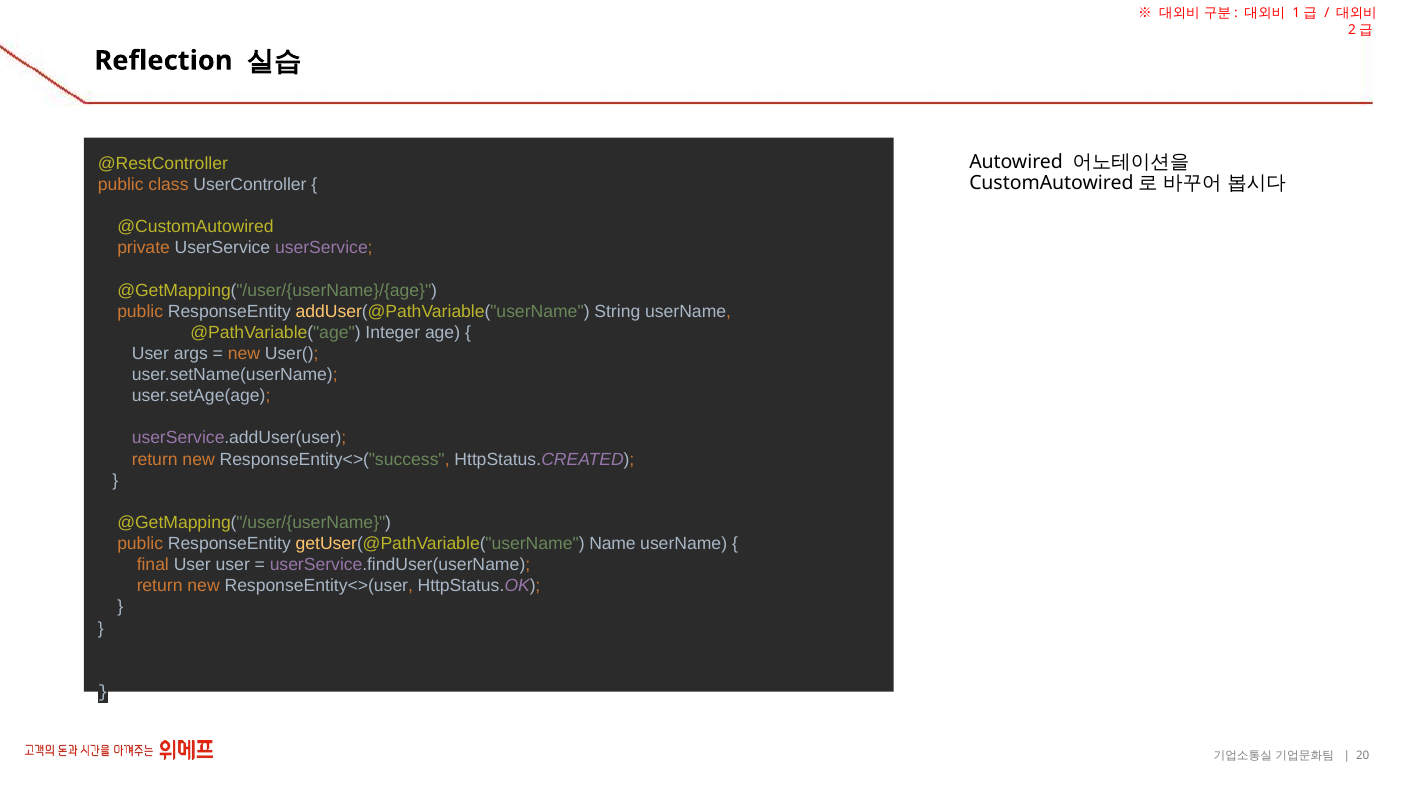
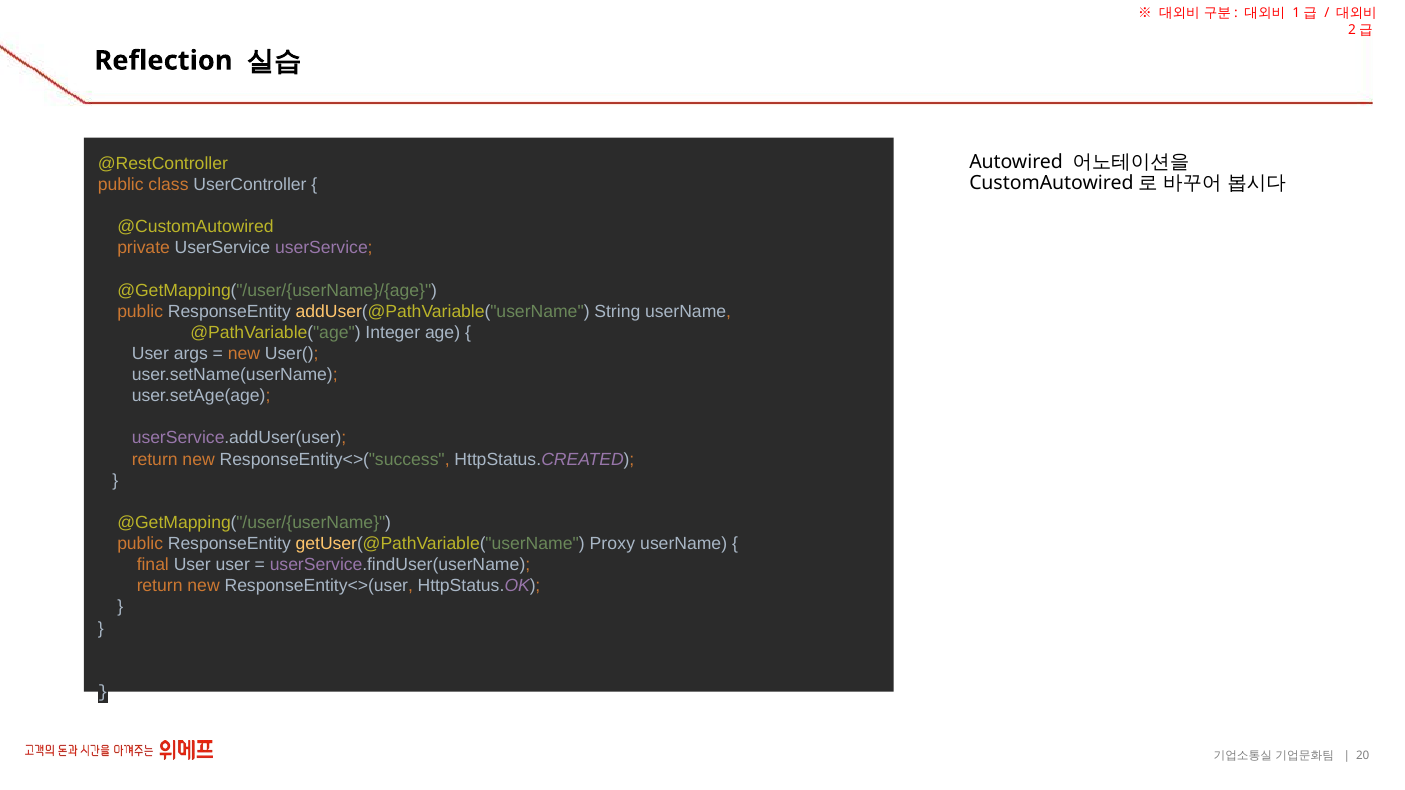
Name: Name -> Proxy (612, 544)
